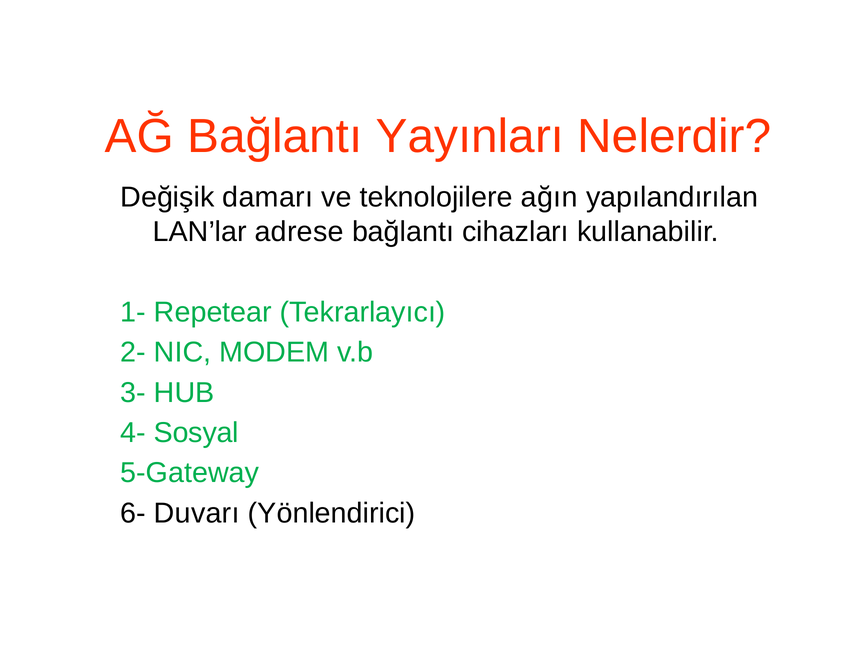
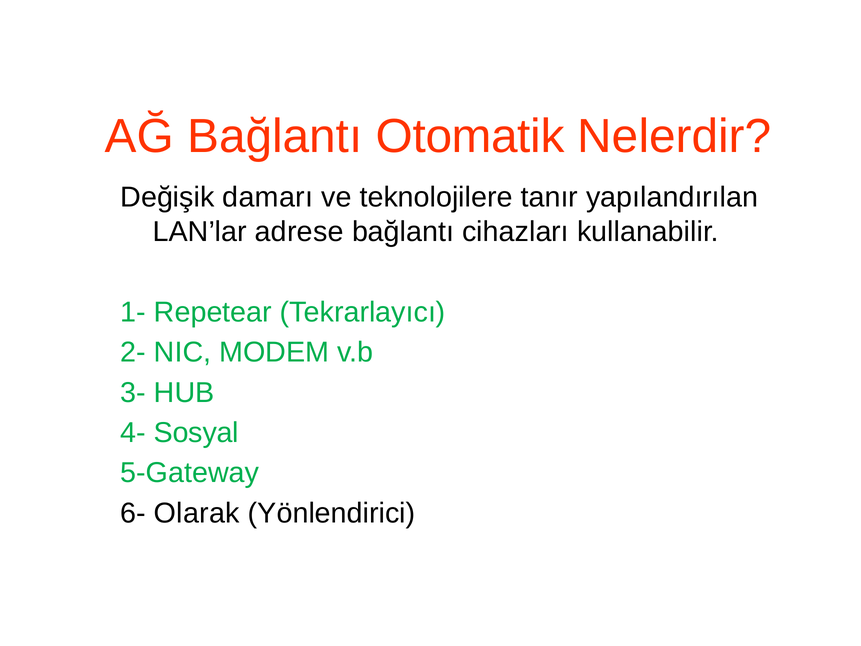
Yayınları: Yayınları -> Otomatik (470, 137)
ağın: ağın -> tanır (549, 197)
Duvarı: Duvarı -> Olarak (197, 513)
